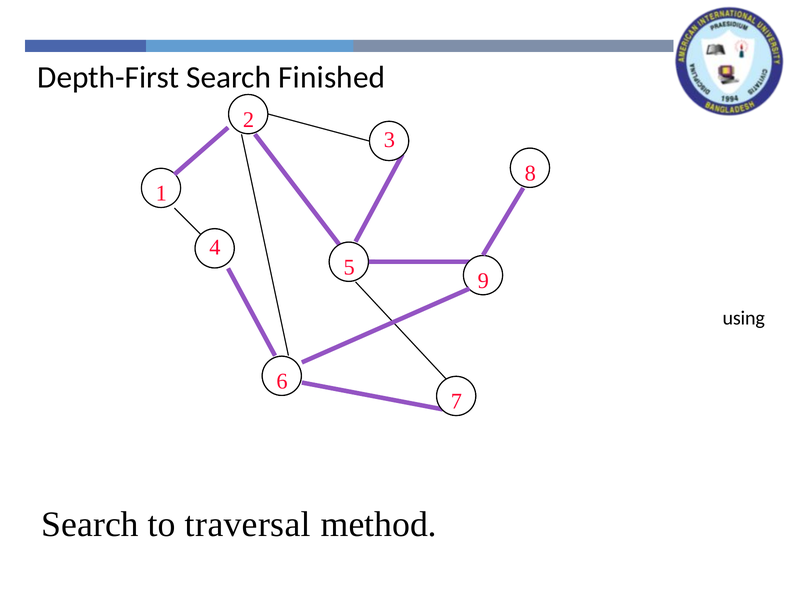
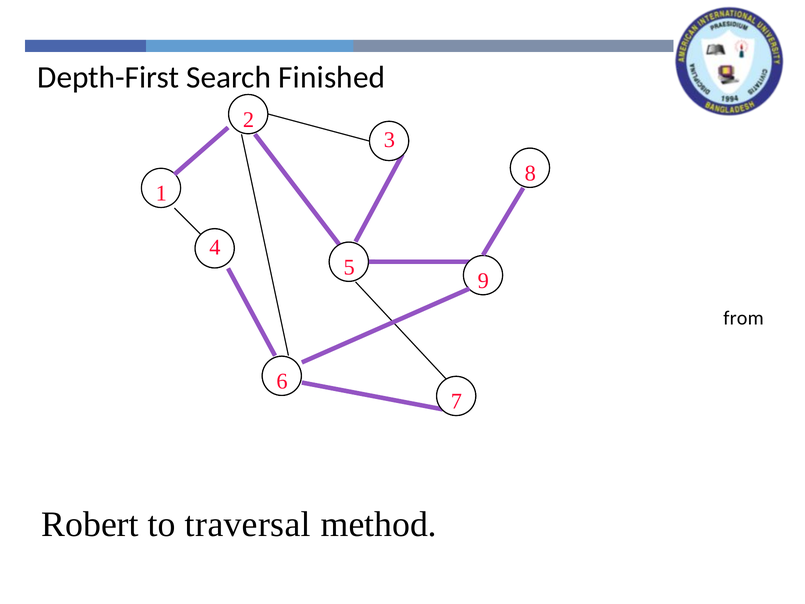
using: using -> from (744, 318)
Search: Search -> Robert (90, 524)
